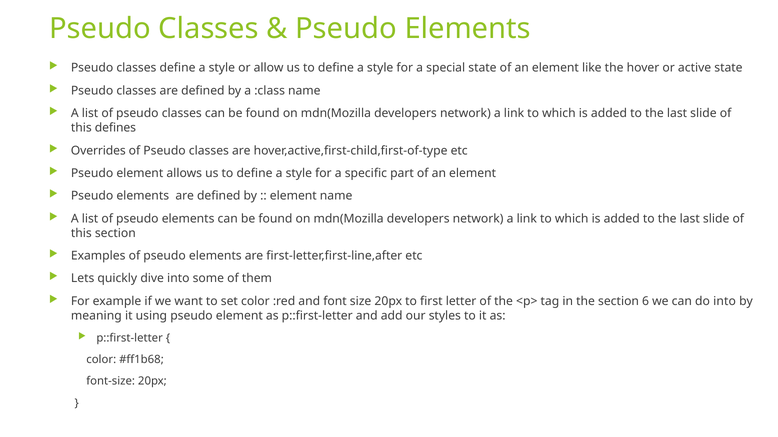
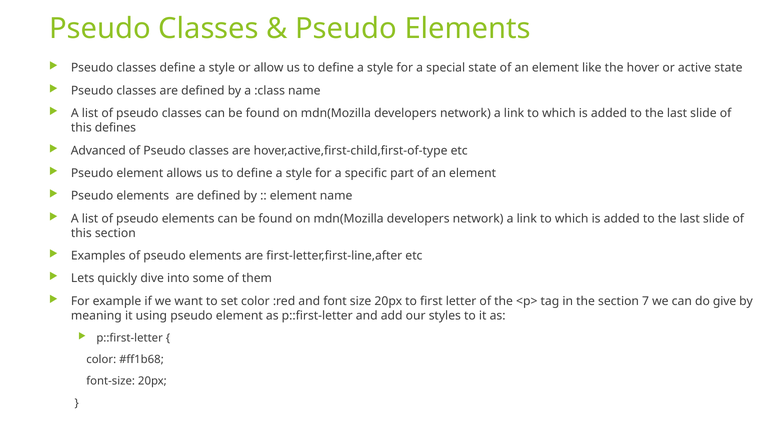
Overrides: Overrides -> Advanced (98, 151)
6: 6 -> 7 (646, 302)
do into: into -> give (725, 302)
